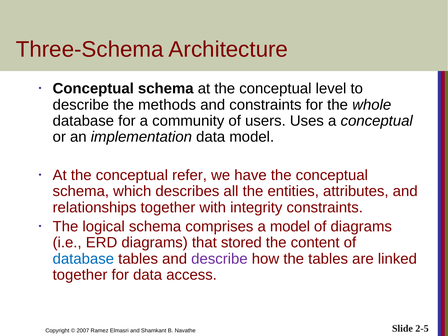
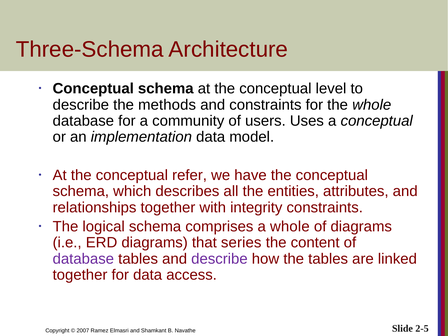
a model: model -> whole (290, 227)
stored: stored -> series (241, 243)
database colour: blue -> purple (83, 259)
